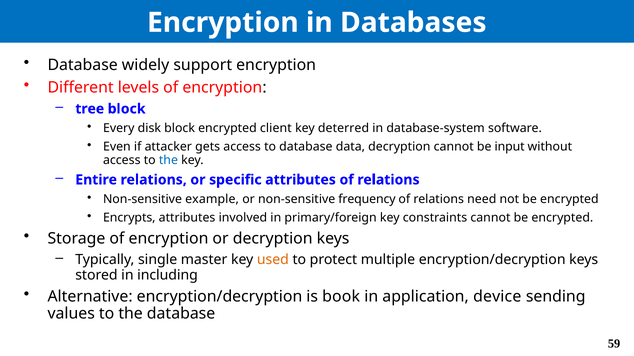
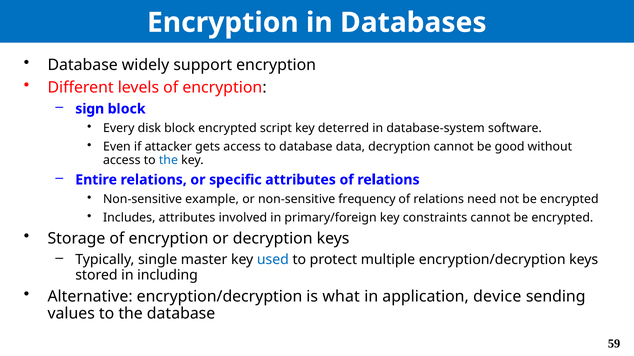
tree: tree -> sign (90, 109)
client: client -> script (276, 129)
input: input -> good (510, 147)
Encrypts: Encrypts -> Includes (129, 218)
used colour: orange -> blue (273, 260)
book: book -> what (341, 297)
